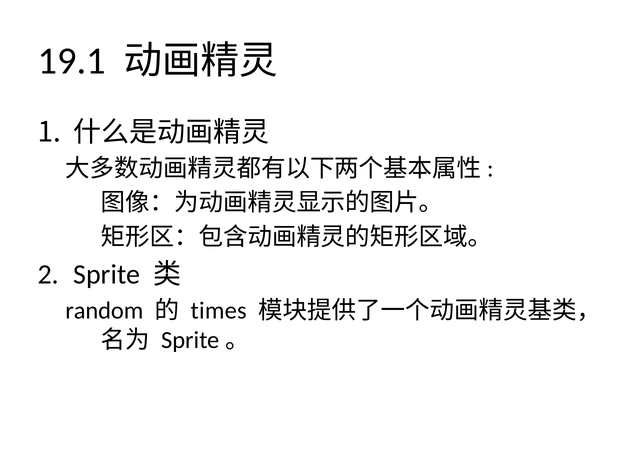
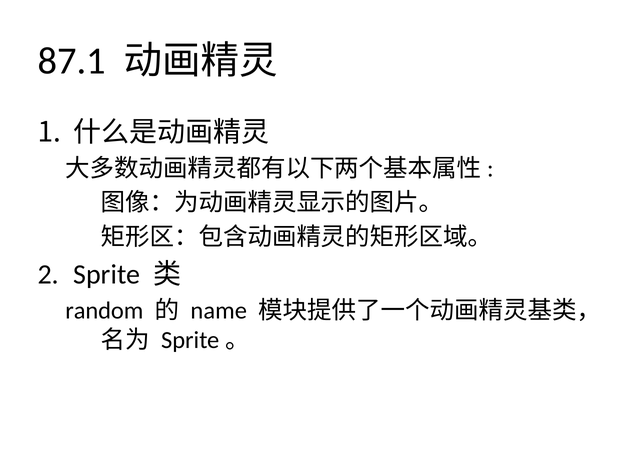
19.1: 19.1 -> 87.1 (72, 61)
times: times -> name (219, 310)
